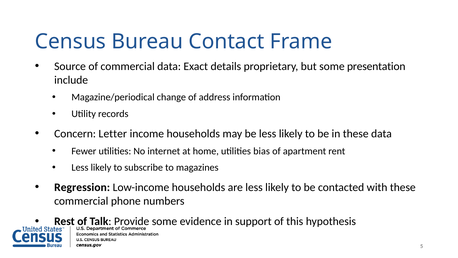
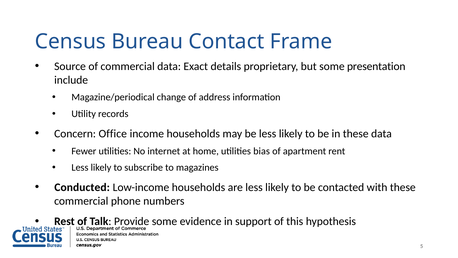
Letter: Letter -> Office (113, 133)
Regression: Regression -> Conducted (82, 187)
